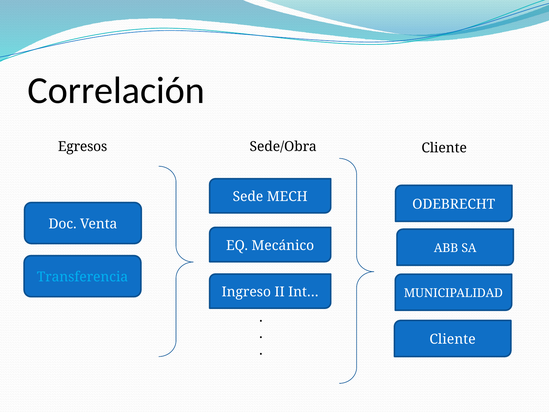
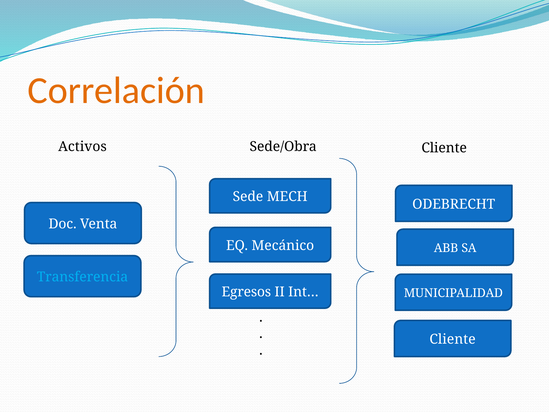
Correlación colour: black -> orange (116, 91)
Egresos: Egresos -> Activos (82, 146)
Ingreso: Ingreso -> Egresos (246, 292)
